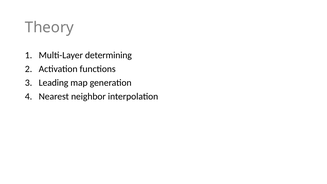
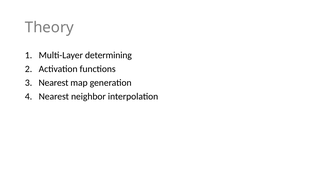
Leading: Leading -> Nearest (54, 83)
